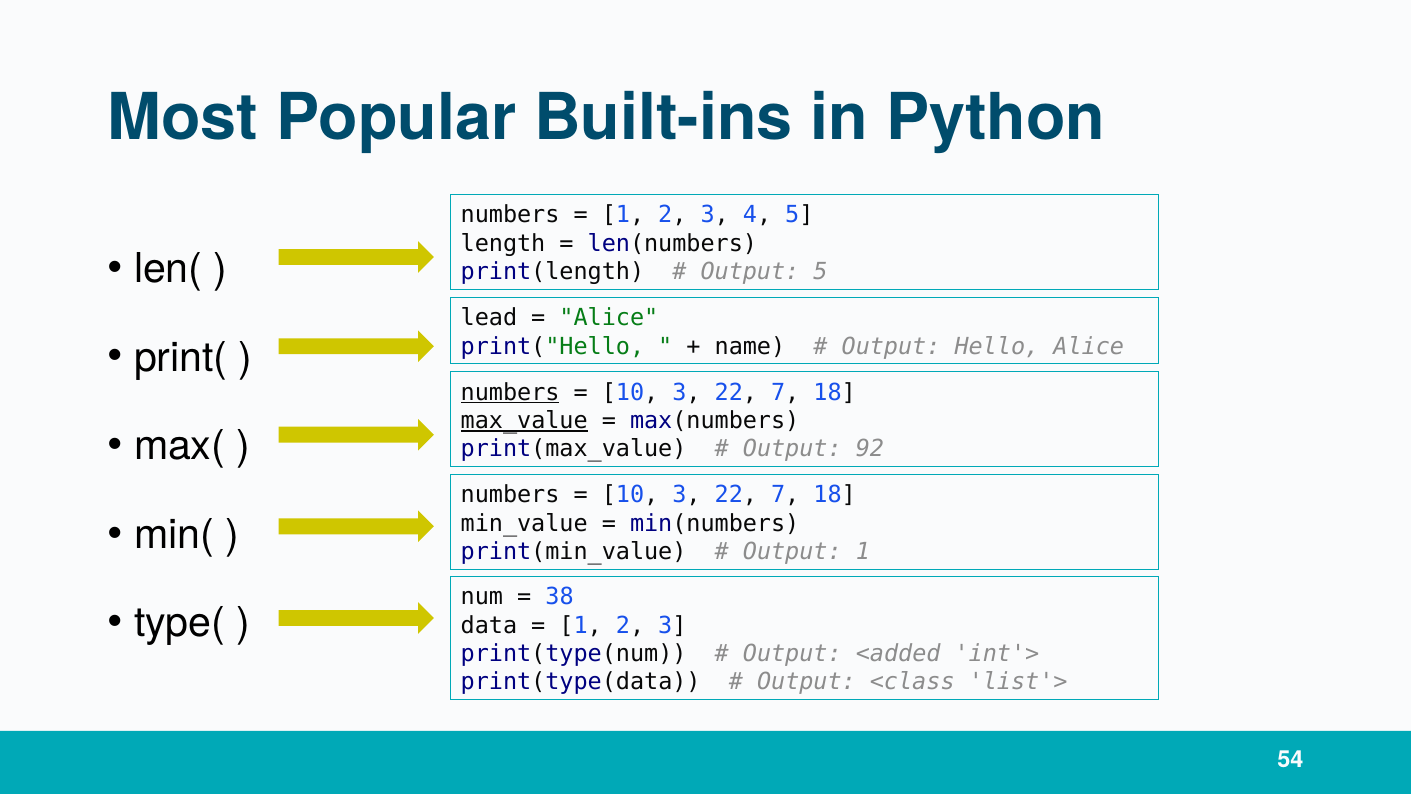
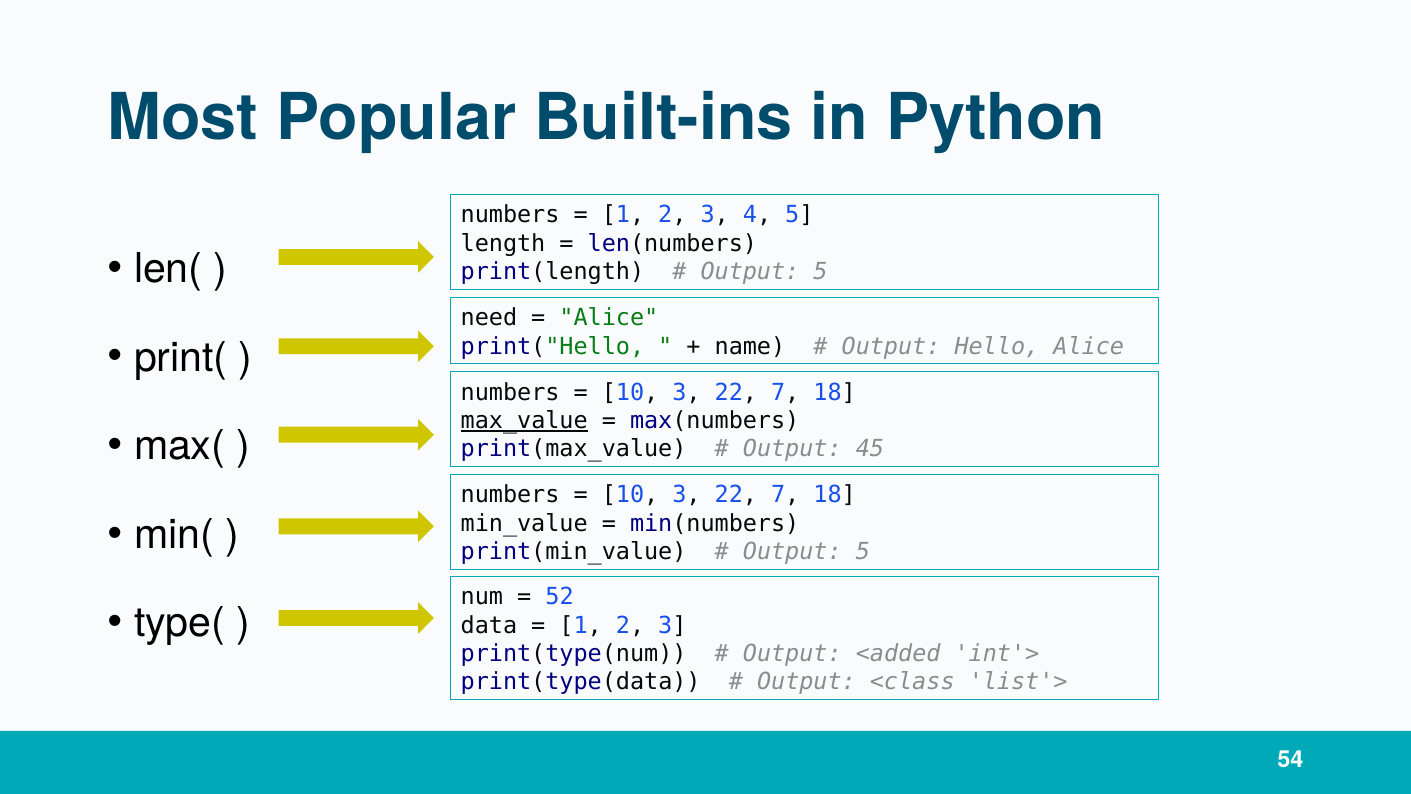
lead: lead -> need (489, 318)
numbers underline: present -> none (510, 393)
92: 92 -> 45 (870, 449)
1: 1 -> 5 (863, 551)
38: 38 -> 52 (560, 597)
